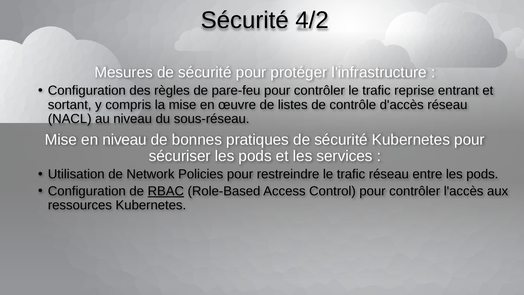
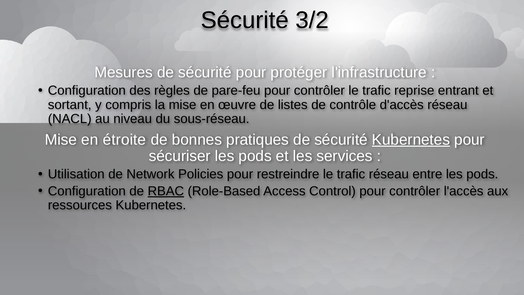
4/2: 4/2 -> 3/2 (312, 20)
en niveau: niveau -> étroite (124, 140)
Kubernetes underline: none -> present (411, 140)
